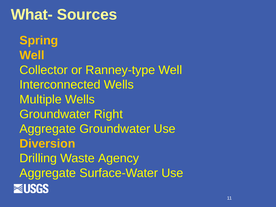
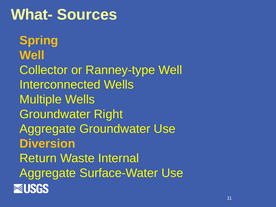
Drilling: Drilling -> Return (38, 158)
Agency: Agency -> Internal (119, 158)
